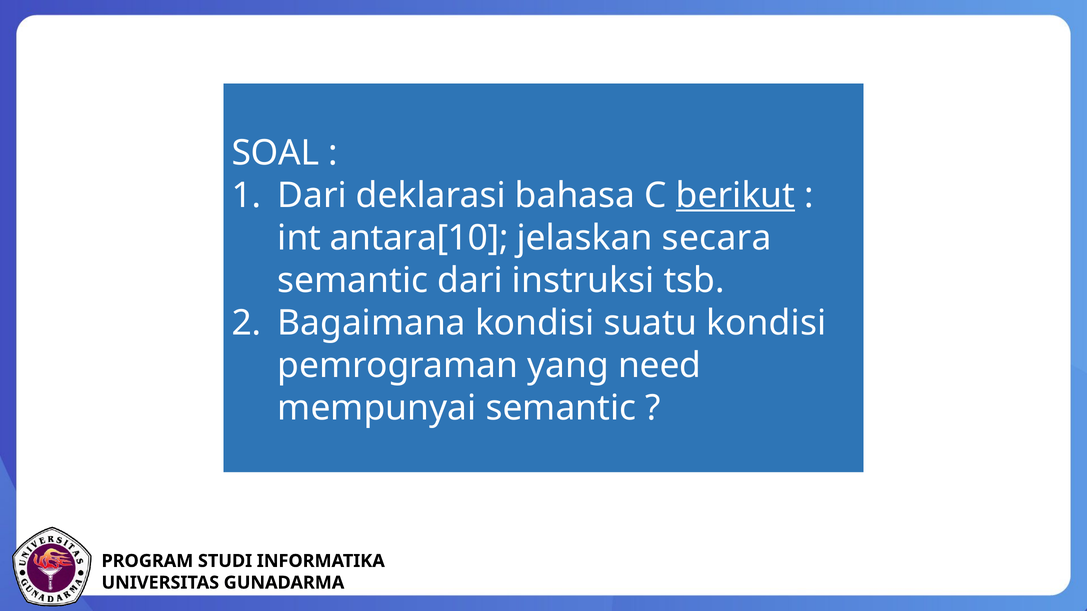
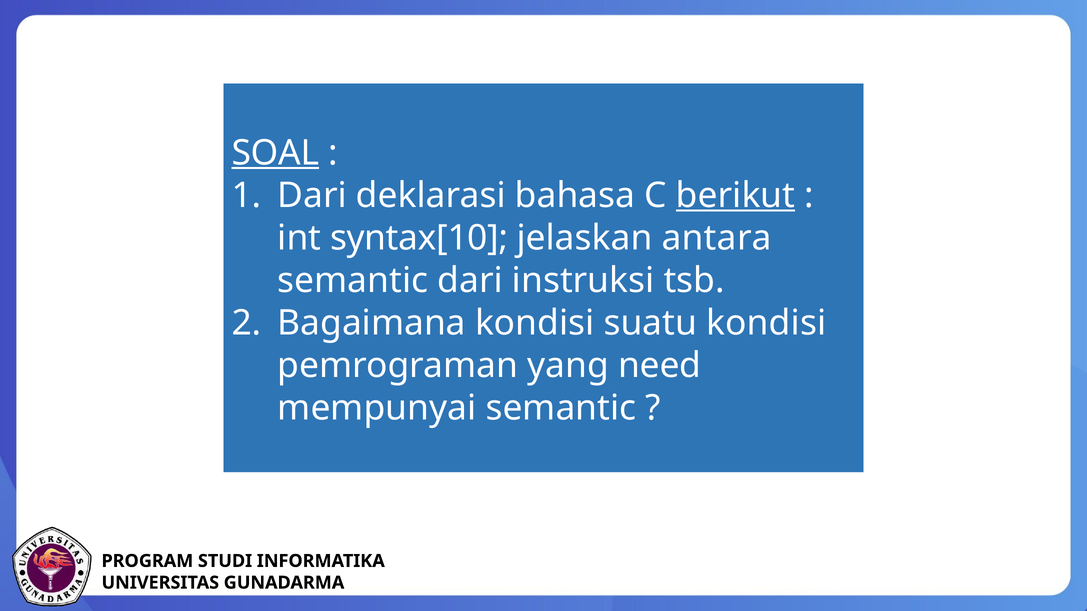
SOAL underline: none -> present (275, 153)
antara[10: antara[10 -> syntax[10 (419, 238)
secara: secara -> antara (717, 238)
